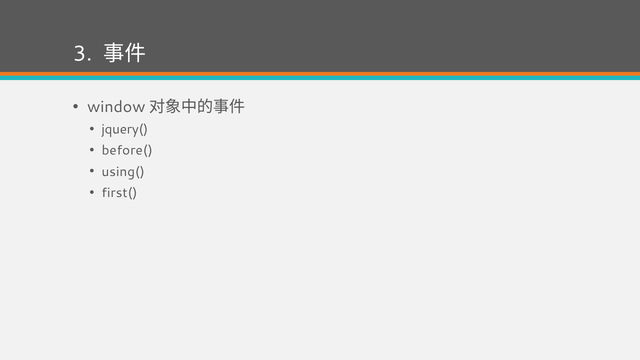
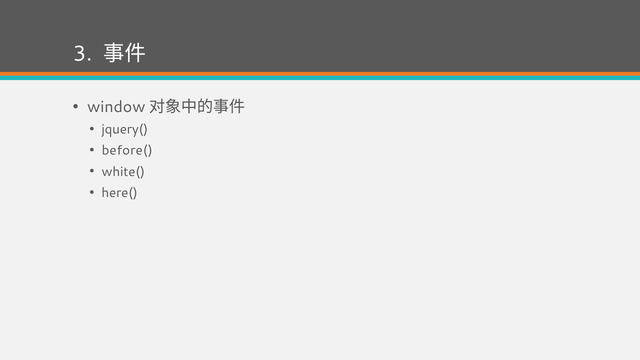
using(: using( -> white( (123, 172)
first(: first( -> here( (120, 193)
